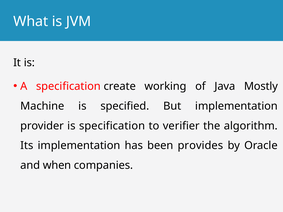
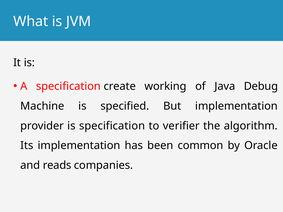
Mostly: Mostly -> Debug (261, 86)
provides: provides -> common (201, 146)
when: when -> reads (57, 165)
